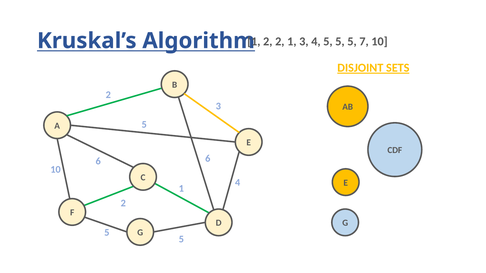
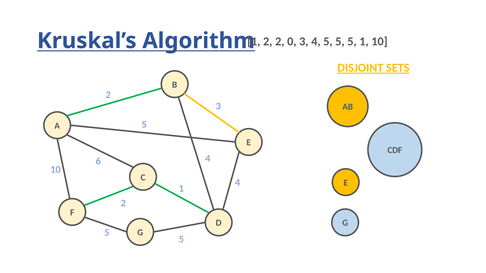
2 2 1: 1 -> 0 (292, 42)
5 7: 7 -> 1 (364, 42)
6 6: 6 -> 4 (208, 159)
